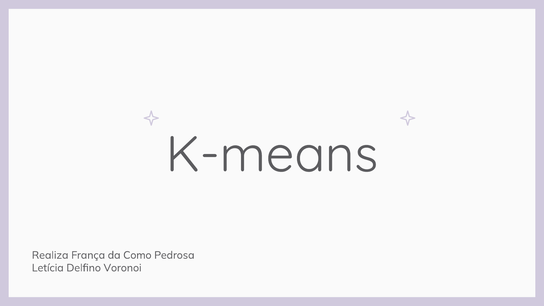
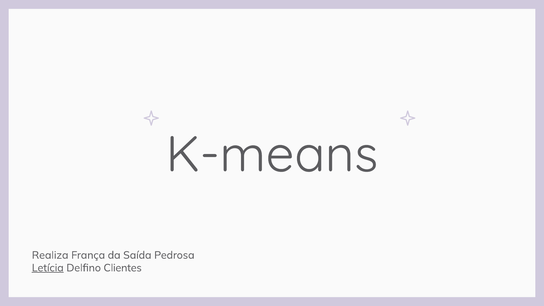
Como: Como -> Saída (137, 255)
Letícia underline: none -> present (48, 268)
Voronoi: Voronoi -> Clientes (123, 268)
